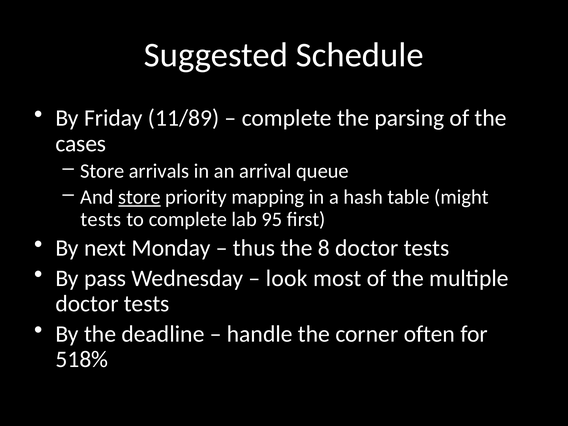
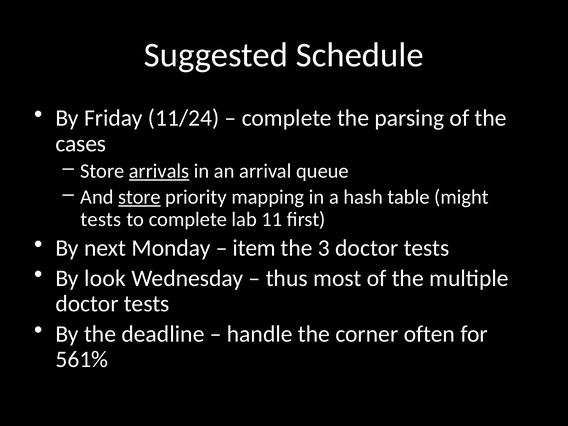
11/89: 11/89 -> 11/24 (184, 118)
arrivals underline: none -> present (159, 171)
95: 95 -> 11 (272, 219)
thus: thus -> item (254, 248)
8: 8 -> 3 (324, 248)
pass: pass -> look (105, 278)
look: look -> thus (287, 278)
518%: 518% -> 561% (82, 359)
